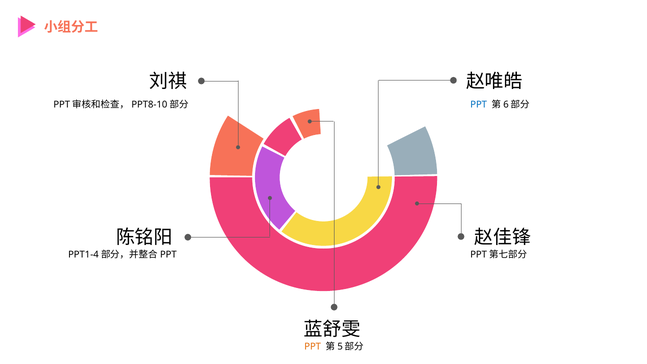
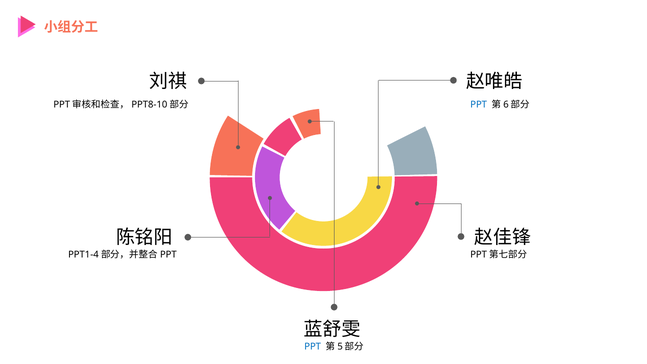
PPT colour: orange -> blue (313, 347)
